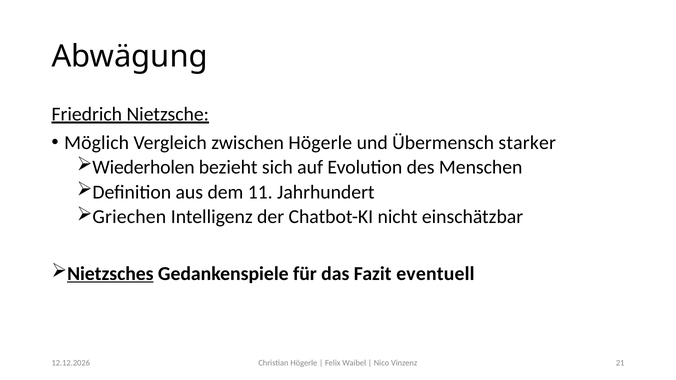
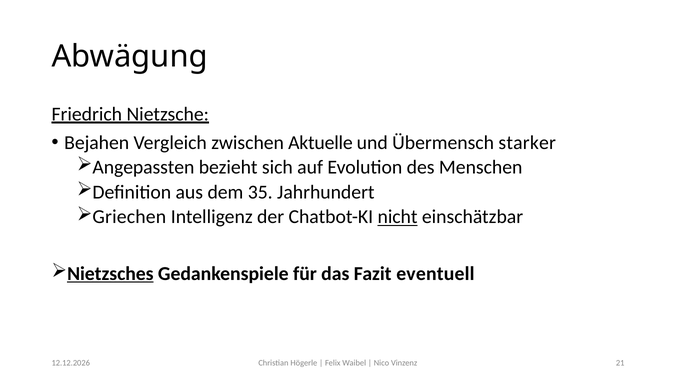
Möglich: Möglich -> Bejahen (97, 143)
zwischen Högerle: Högerle -> Aktuelle (320, 143)
Wiederholen: Wiederholen -> Angepassten (143, 167)
11: 11 -> 35 (260, 192)
nicht underline: none -> present (398, 217)
